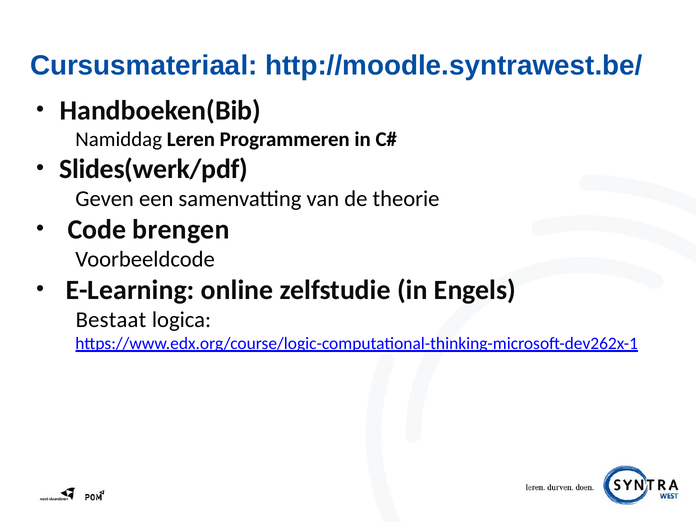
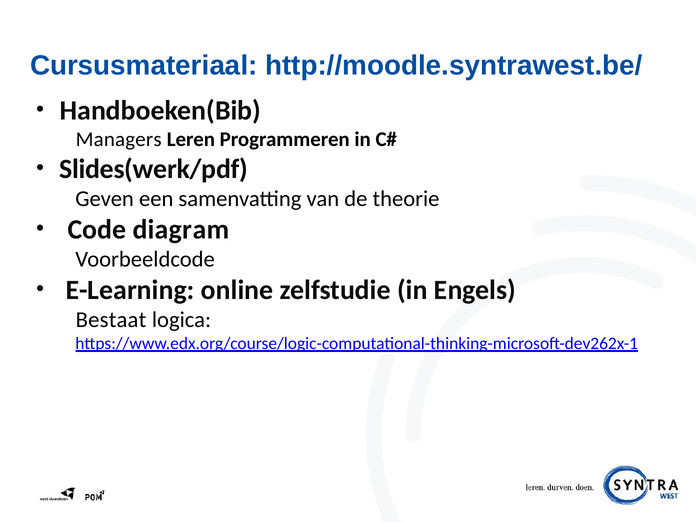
Namiddag: Namiddag -> Managers (119, 139)
brengen: brengen -> diagram (181, 229)
